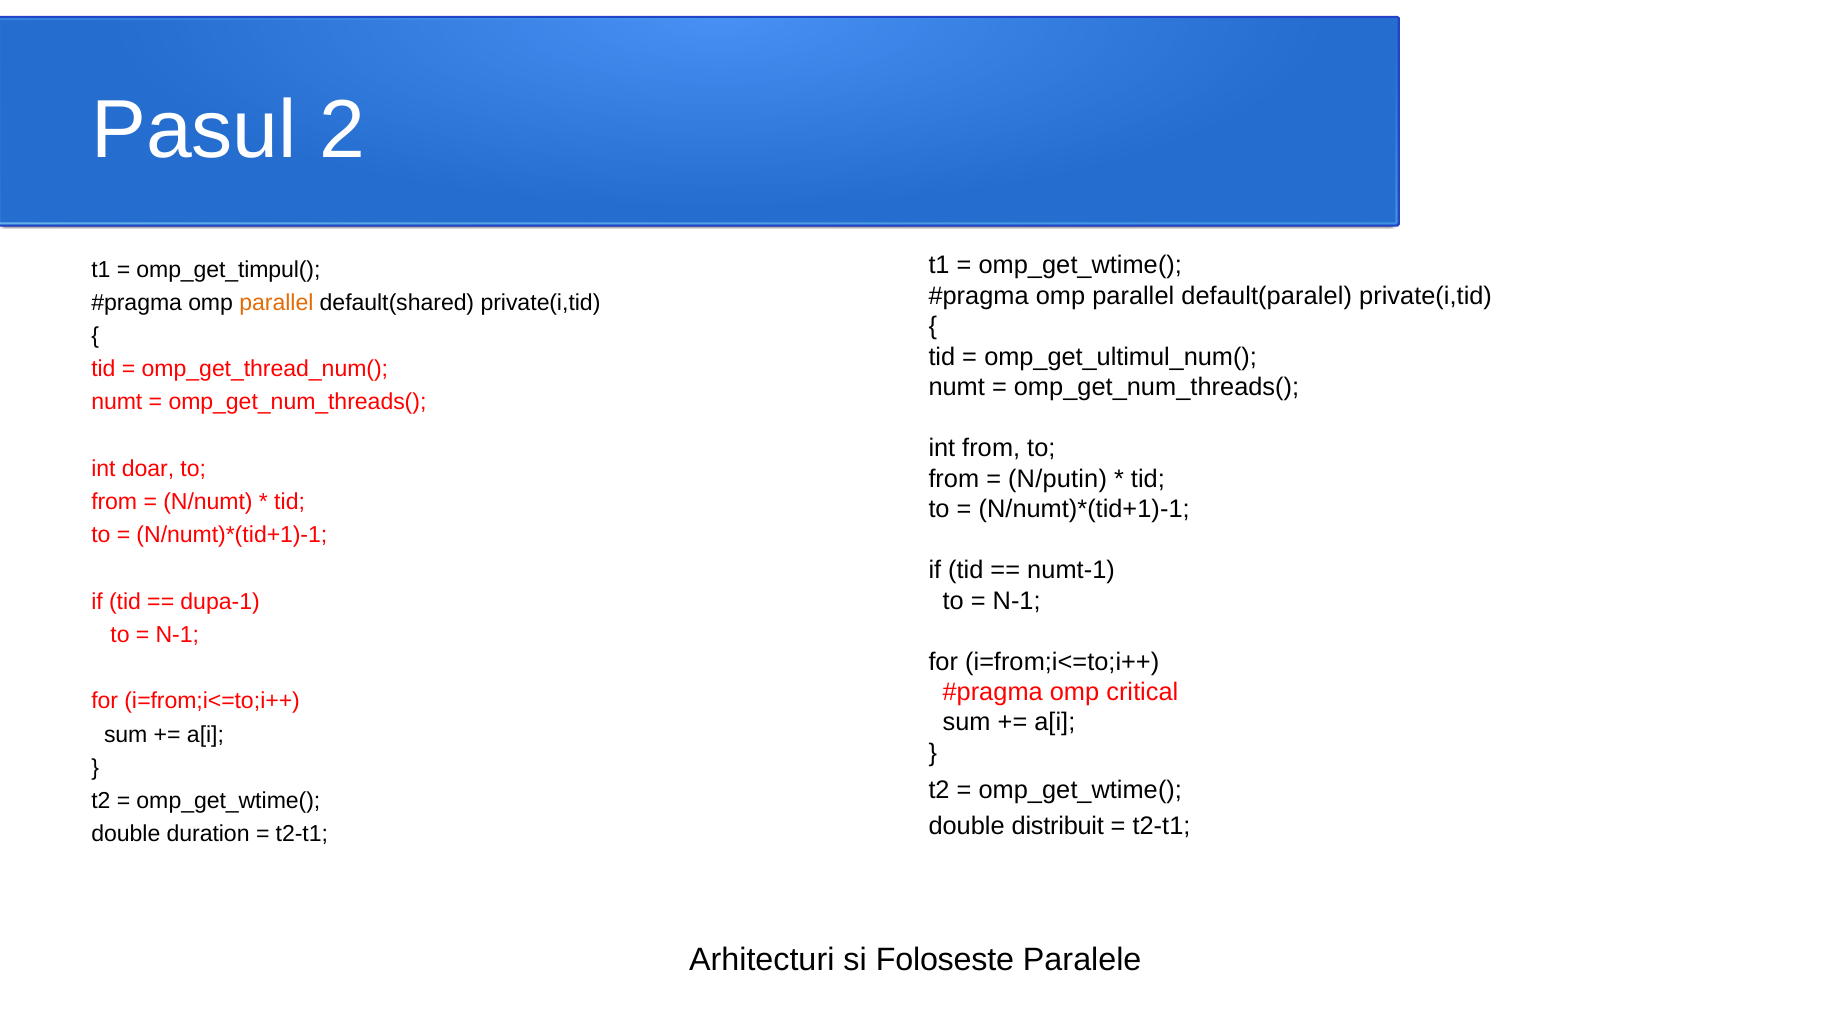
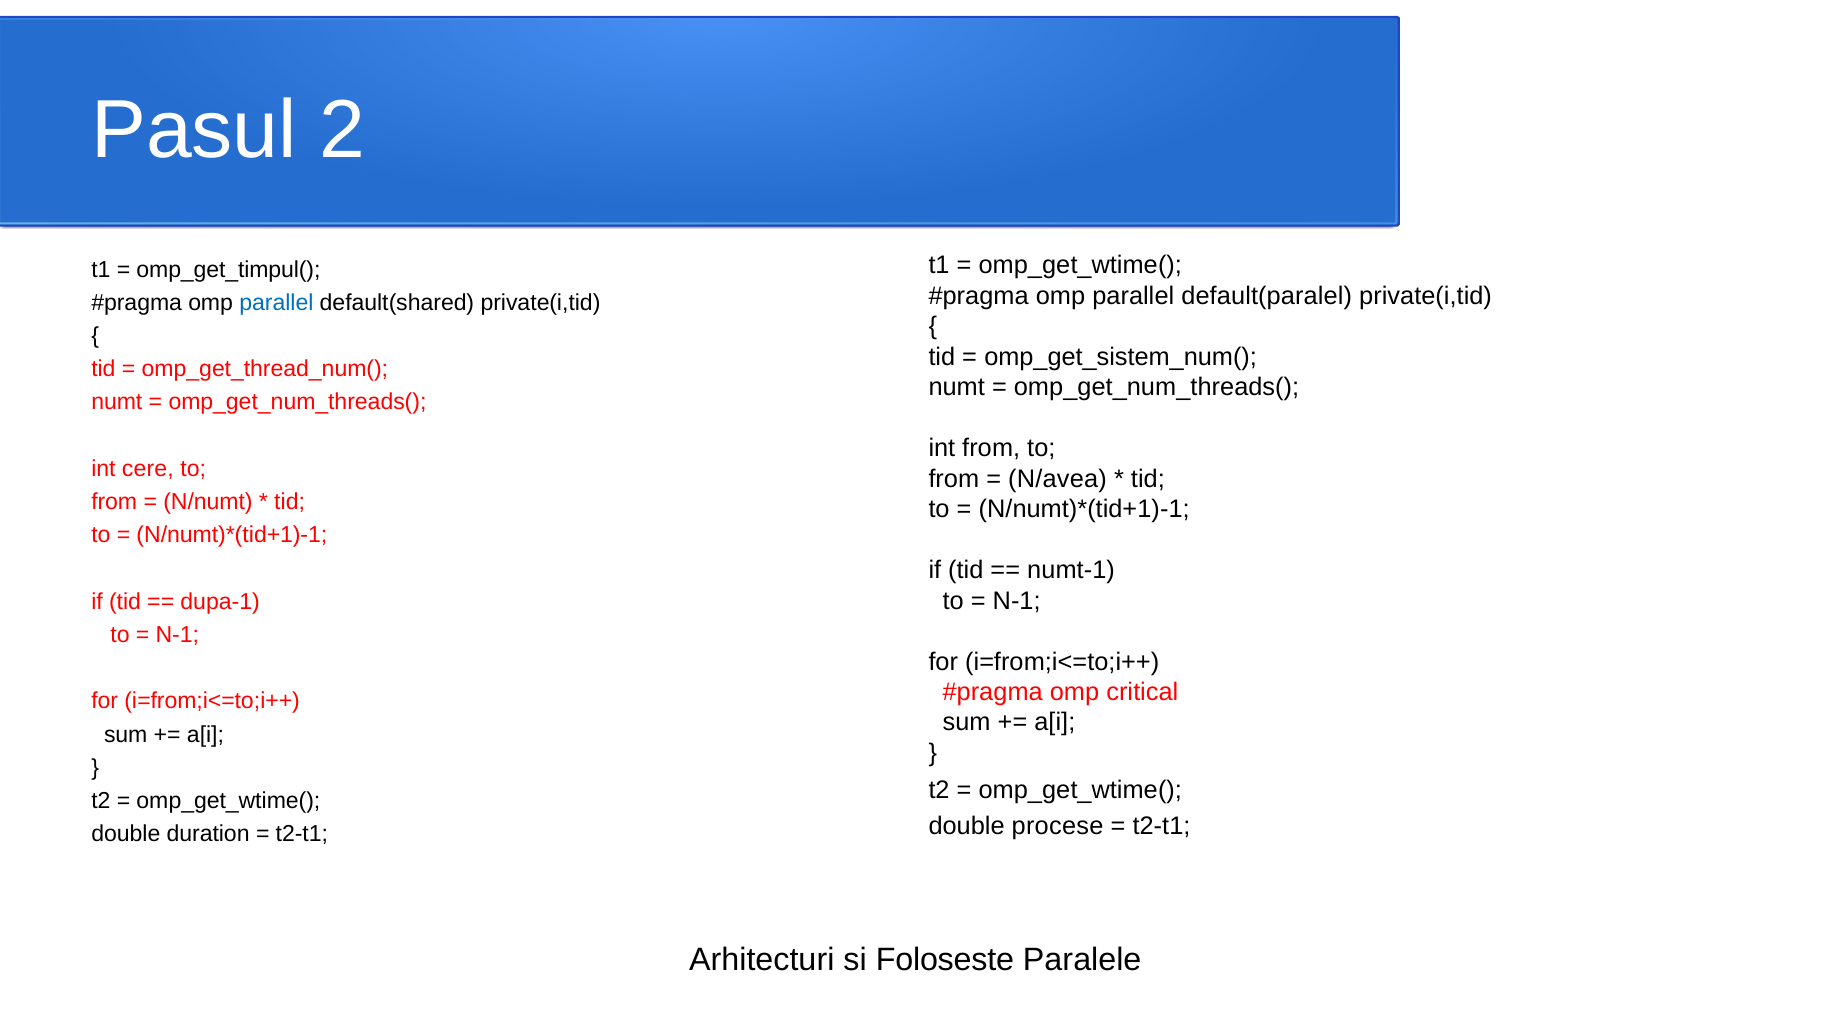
parallel colour: orange -> blue (276, 303)
omp_get_ultimul_num(: omp_get_ultimul_num( -> omp_get_sistem_num( (1121, 357)
doar: doar -> cere (148, 469)
N/putin: N/putin -> N/avea (1058, 479)
distribuit: distribuit -> procese (1058, 826)
